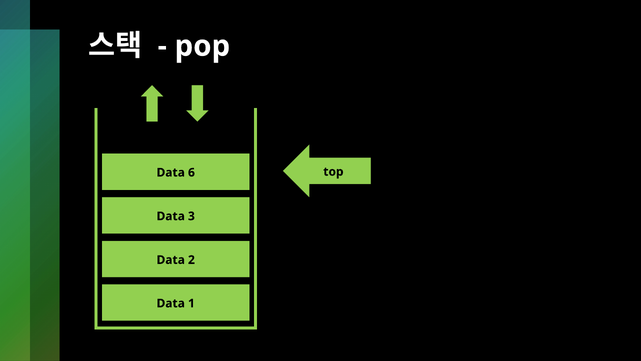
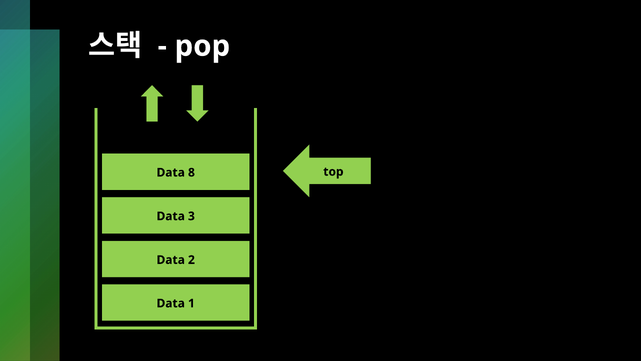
6: 6 -> 8 (191, 172)
